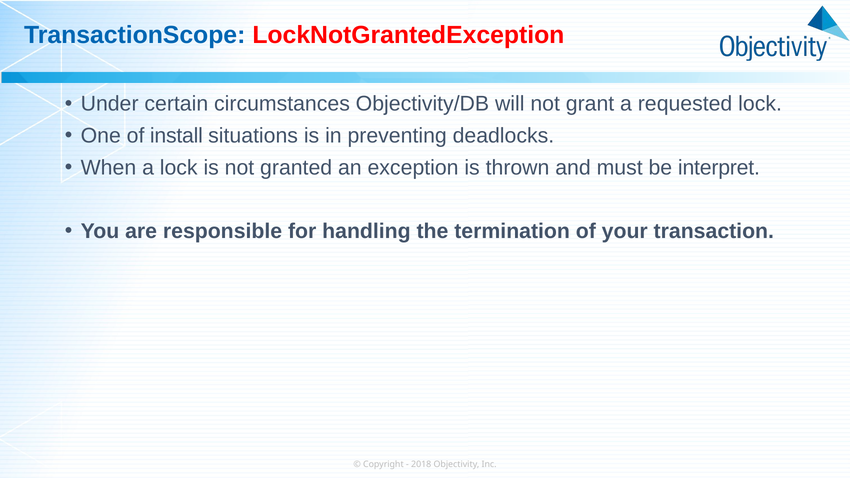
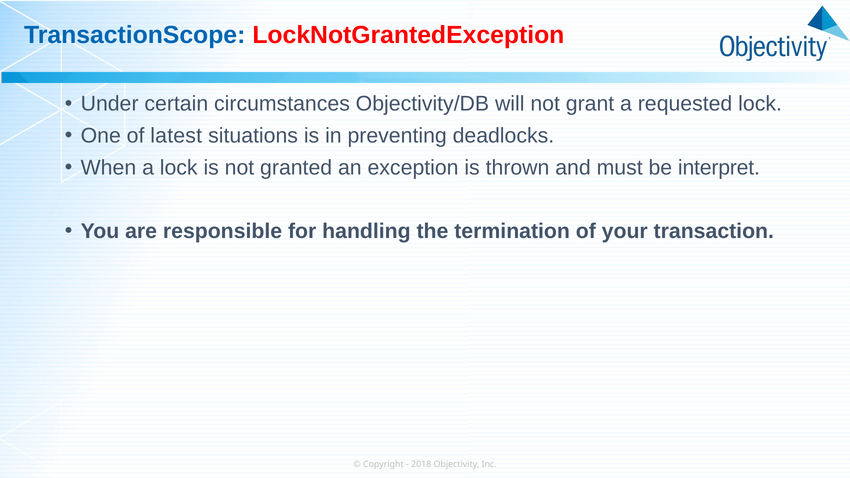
install: install -> latest (176, 136)
